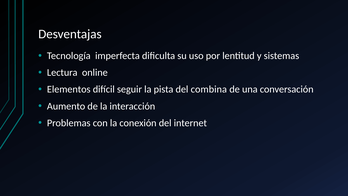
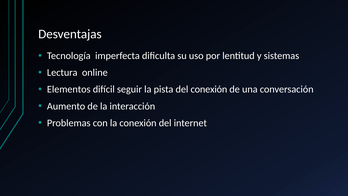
del combina: combina -> conexión (209, 89)
